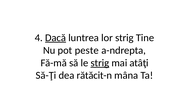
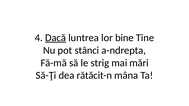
lor strig: strig -> bine (124, 38)
peste: peste -> stânci (87, 50)
strig underline: present -> none (100, 63)
atâţi: atâţi -> mări (139, 63)
